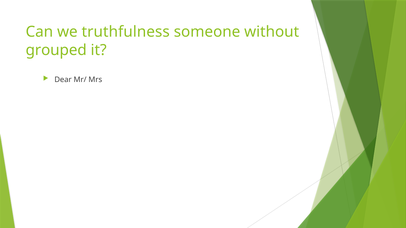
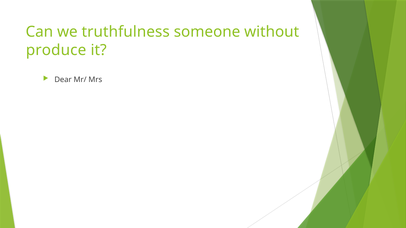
grouped: grouped -> produce (56, 50)
